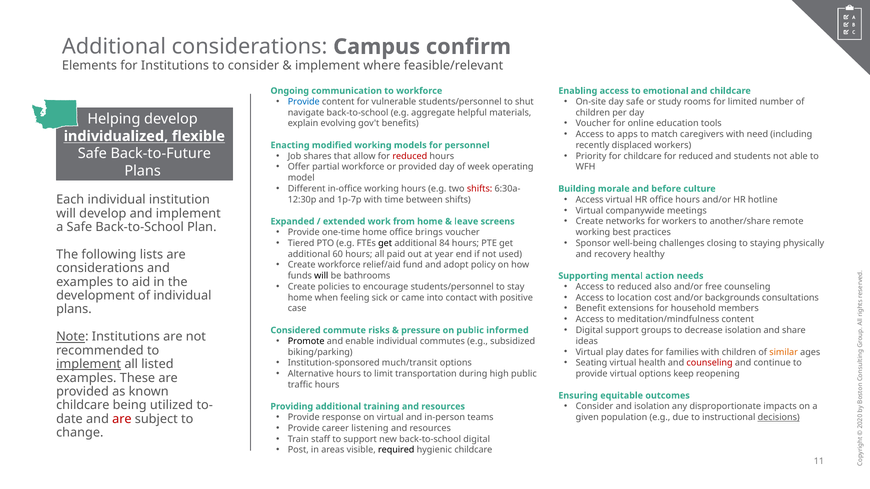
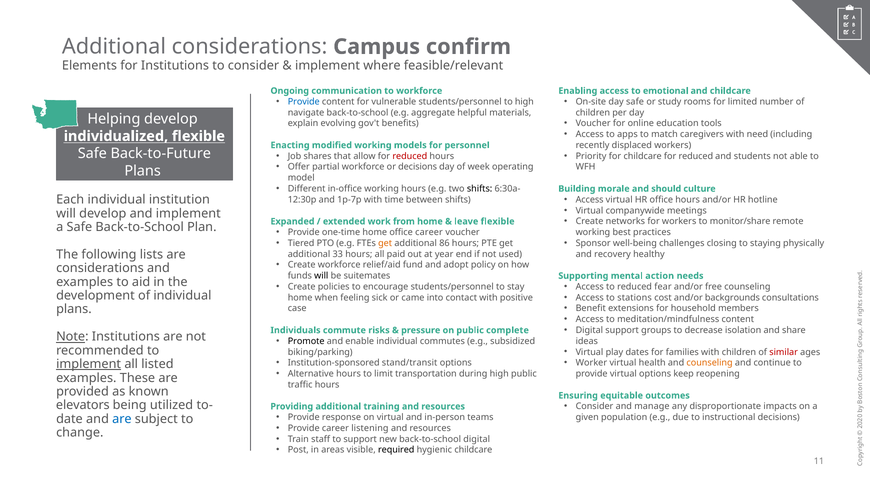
to shut: shut -> high (524, 102)
or provided: provided -> decisions (418, 167)
shifts colour: red -> black (480, 189)
before: before -> should (666, 189)
another/share: another/share -> monitor/share (740, 222)
leave screens: screens -> flexible (498, 222)
office brings: brings -> career (429, 232)
get colour: black -> orange (385, 243)
84: 84 -> 86 (444, 243)
60: 60 -> 33 (338, 254)
bathrooms: bathrooms -> suitemates (367, 276)
also: also -> fear (663, 287)
location: location -> stations (635, 298)
Considered: Considered -> Individuals (295, 330)
informed: informed -> complete (507, 330)
similar colour: orange -> red (784, 352)
much/transit: much/transit -> stand/transit (410, 363)
Seating: Seating -> Worker (591, 363)
counseling colour: red -> orange (710, 363)
childcare: childcare -> elevators (83, 406)
and isolation: isolation -> manage (652, 407)
decisions underline: present -> none (779, 418)
are colour: red -> blue (122, 419)
